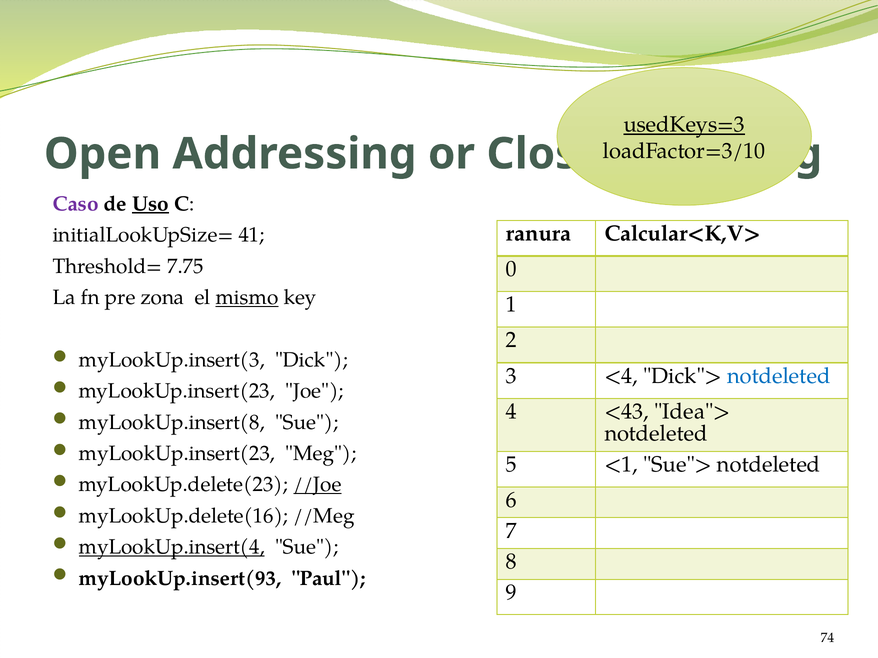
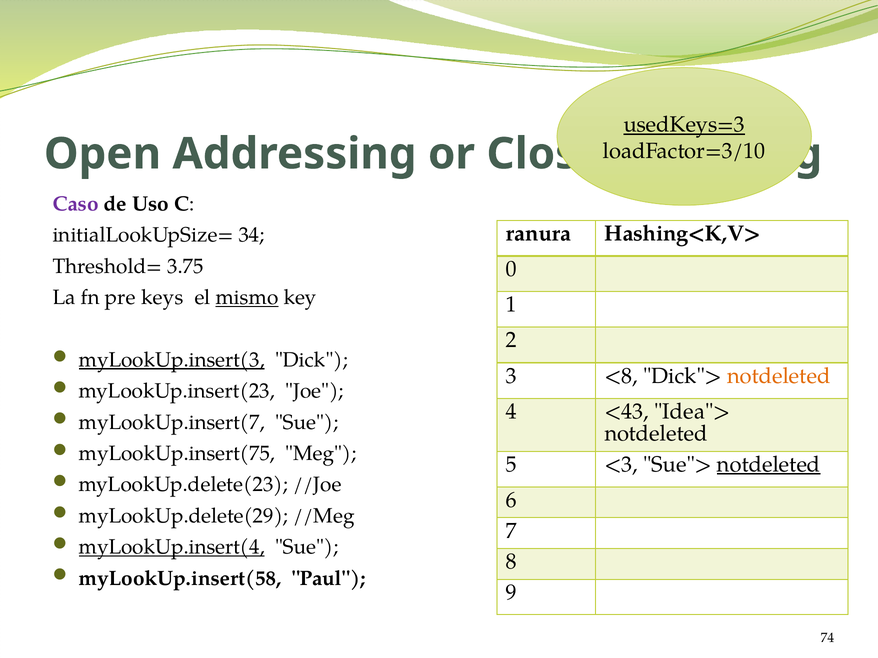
Uso underline: present -> none (150, 204)
Calcular<K,V>: Calcular<K,V> -> Hashing<K,V> (683, 234)
41: 41 -> 34 (252, 235)
7.75: 7.75 -> 3.75 (186, 266)
zona: zona -> keys (162, 298)
myLookUp.insert(3 underline: none -> present (172, 360)
<4: <4 -> <8 (621, 376)
notdeleted colour: blue -> orange (779, 376)
myLookUp.insert(8: myLookUp.insert(8 -> myLookUp.insert(7 (172, 423)
myLookUp.insert(23: myLookUp.insert(23 -> myLookUp.insert(75 (177, 454)
<1: <1 -> <3 (621, 465)
notdeleted underline: none -> present (769, 465)
//Joe underline: present -> none (317, 485)
myLookUp.delete(16: myLookUp.delete(16 -> myLookUp.delete(29 (184, 516)
myLookUp.insert(93: myLookUp.insert(93 -> myLookUp.insert(58 (180, 579)
